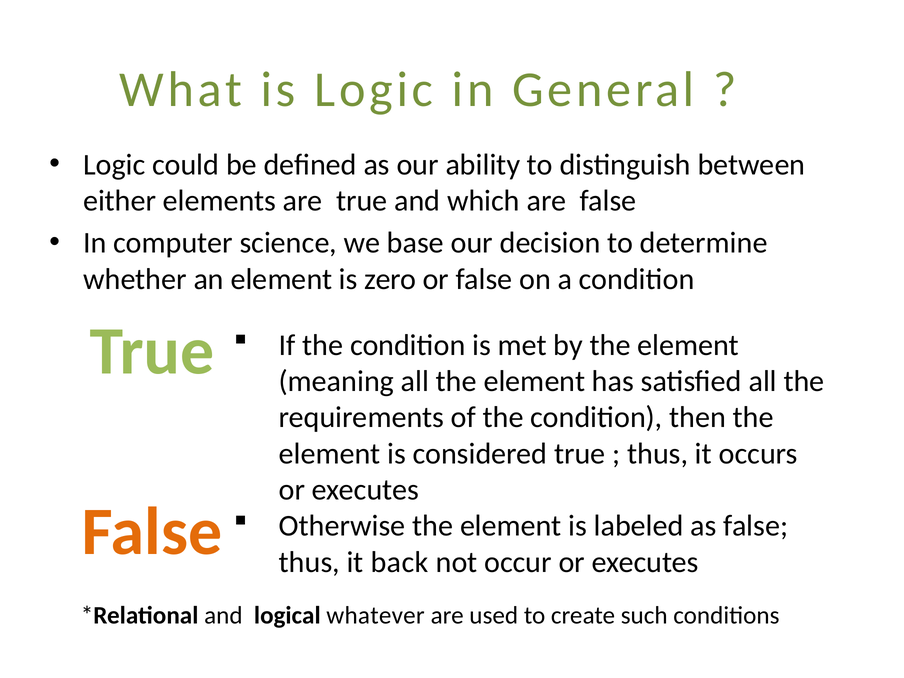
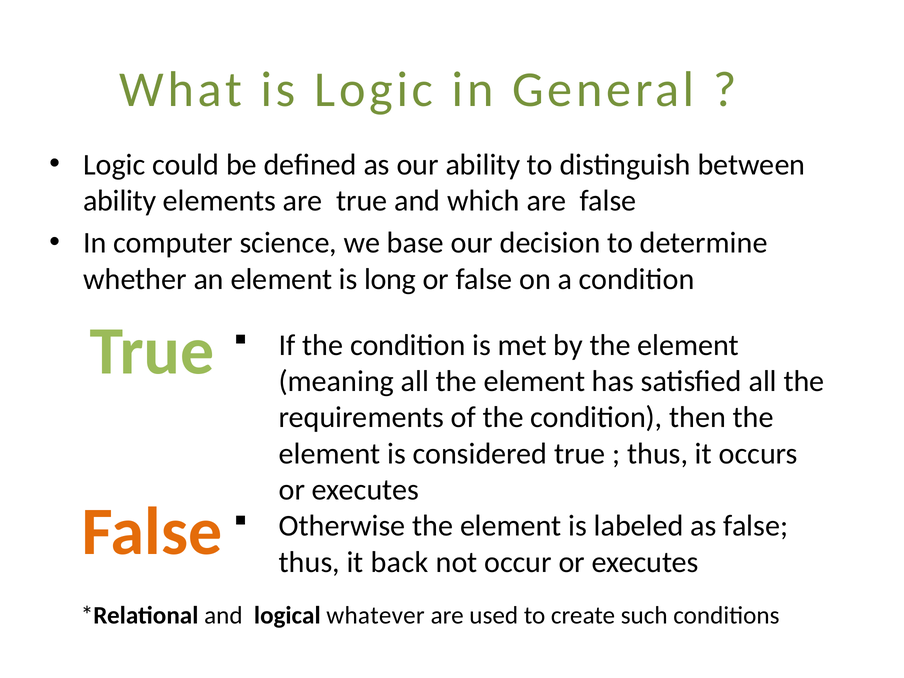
either: either -> ability (120, 201)
zero: zero -> long (390, 279)
